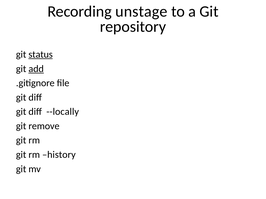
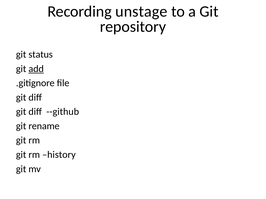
status underline: present -> none (41, 55)
--locally: --locally -> --github (63, 112)
remove: remove -> rename (44, 126)
